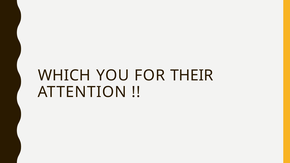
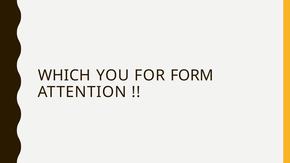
THEIR: THEIR -> FORM (192, 75)
